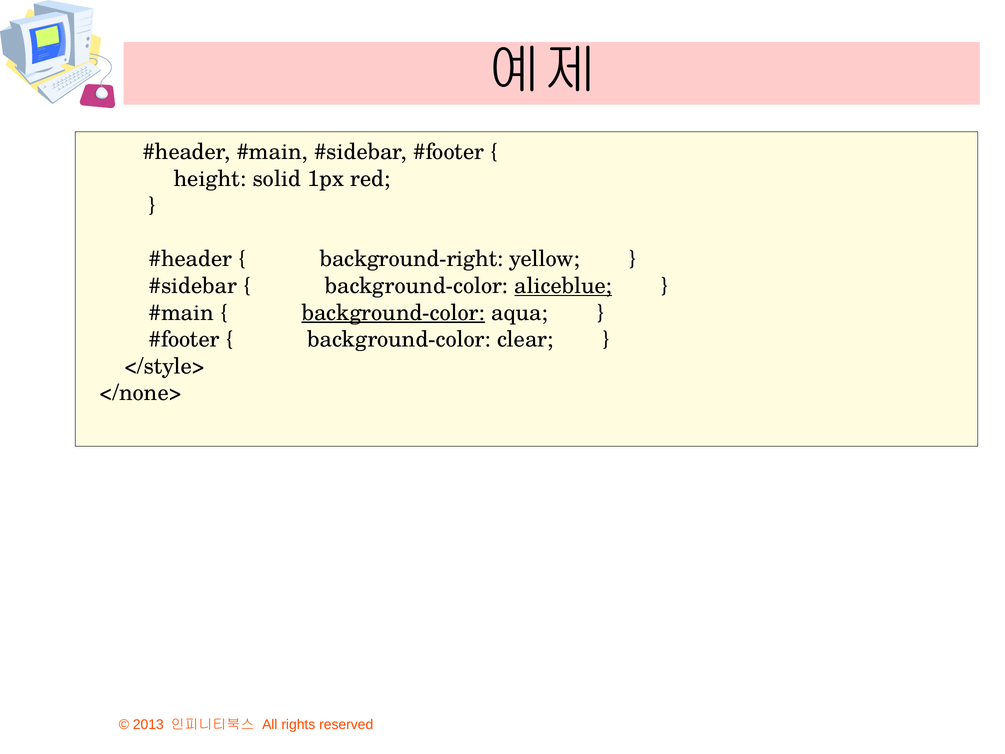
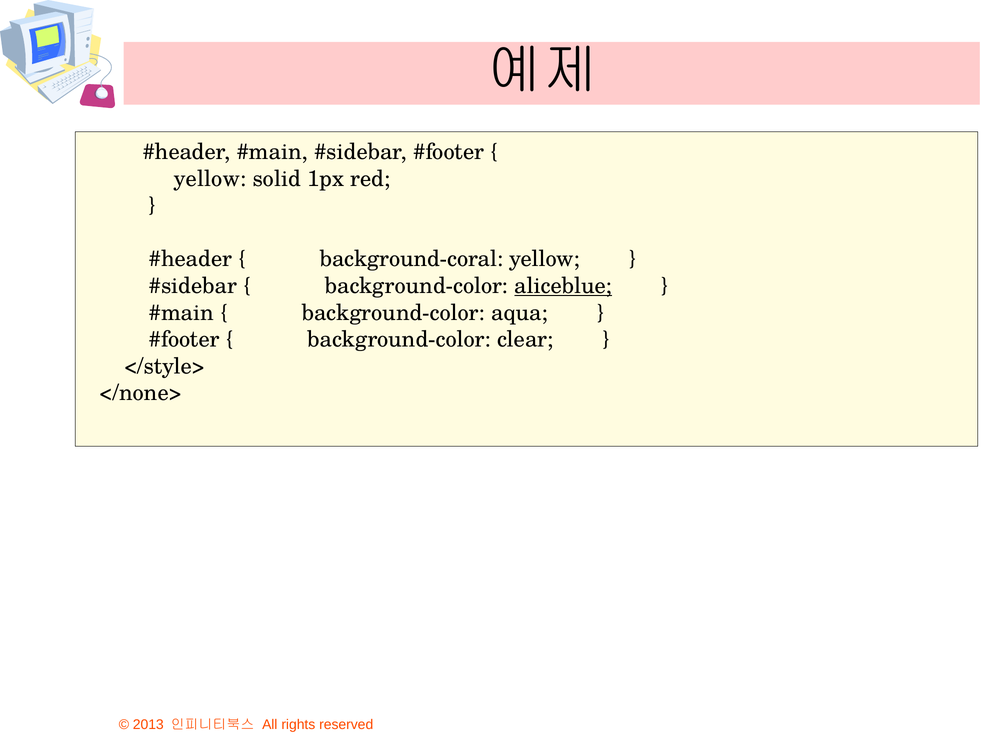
height: height -> yellow (210, 179)
background-right: background-right -> background-coral (412, 259)
background-color underline: present -> none (393, 313)
